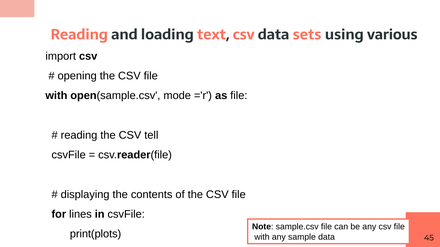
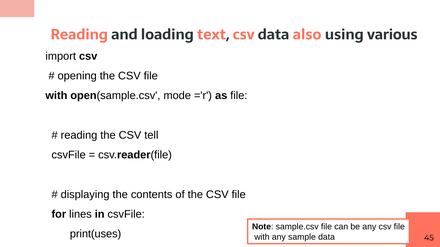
sets: sets -> also (307, 35)
print(plots: print(plots -> print(uses (96, 234)
